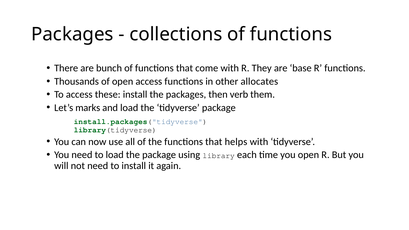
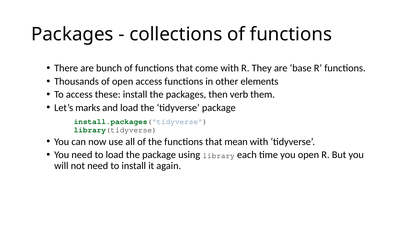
allocates: allocates -> elements (259, 81)
helps: helps -> mean (236, 142)
